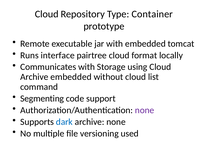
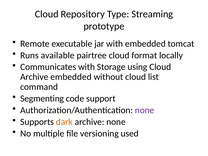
Container: Container -> Streaming (152, 14)
interface: interface -> available (58, 55)
dark colour: blue -> orange (64, 122)
